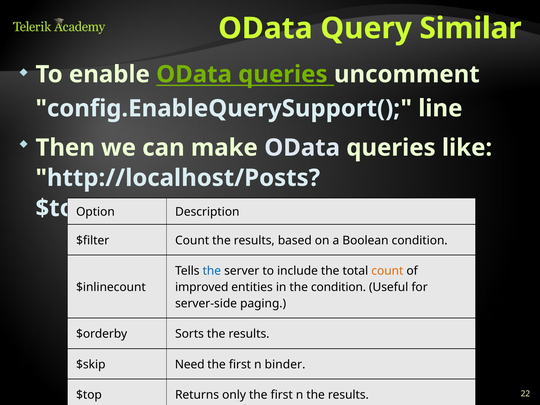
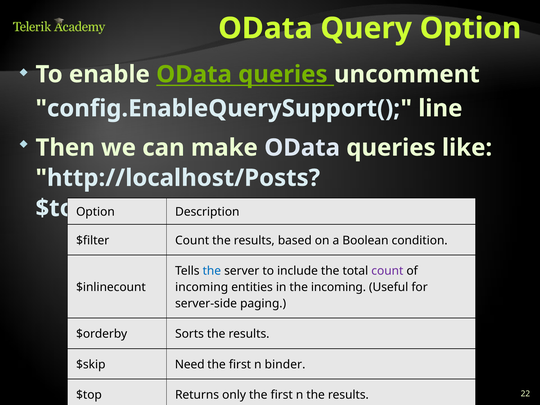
Query Similar: Similar -> Option (471, 28)
count colour: orange -> purple (387, 271)
improved: improved -> incoming (202, 287)
the condition: condition -> incoming (338, 287)
